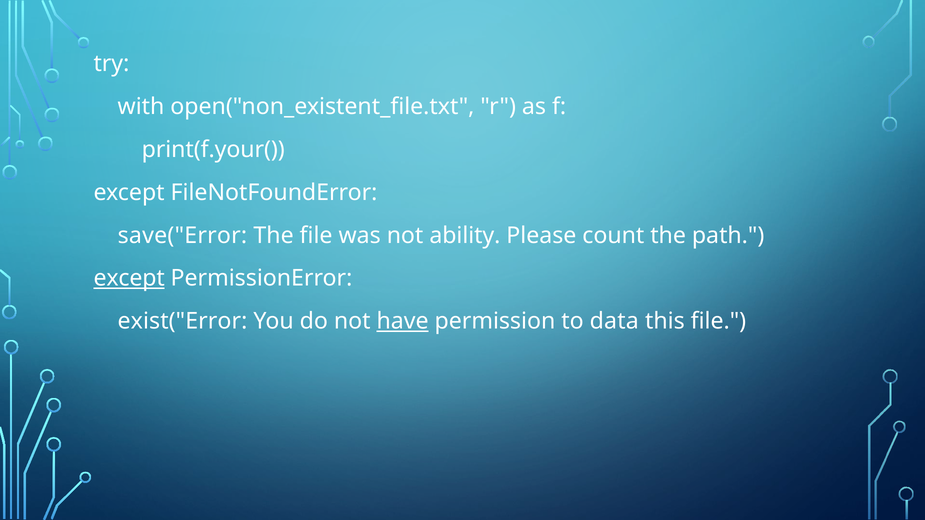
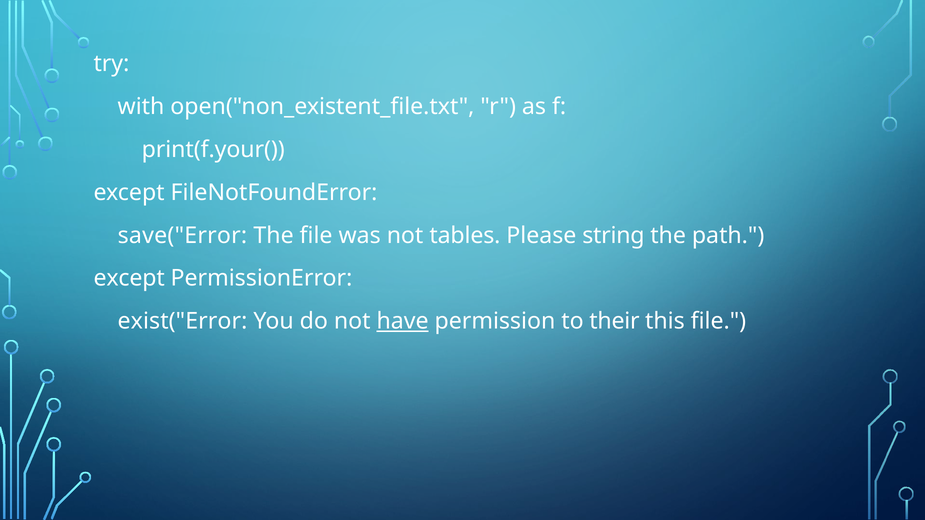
ability: ability -> tables (465, 236)
count: count -> string (613, 236)
except underline: present -> none (129, 278)
data: data -> their (614, 321)
